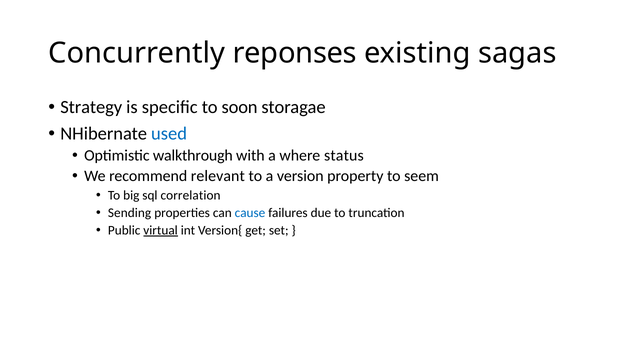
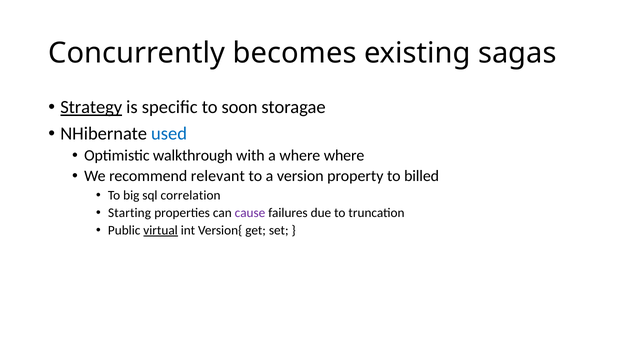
reponses: reponses -> becomes (295, 53)
Strategy underline: none -> present (91, 107)
where status: status -> where (344, 156)
seem: seem -> billed (422, 176)
Sending: Sending -> Starting (130, 213)
cause colour: blue -> purple (250, 213)
